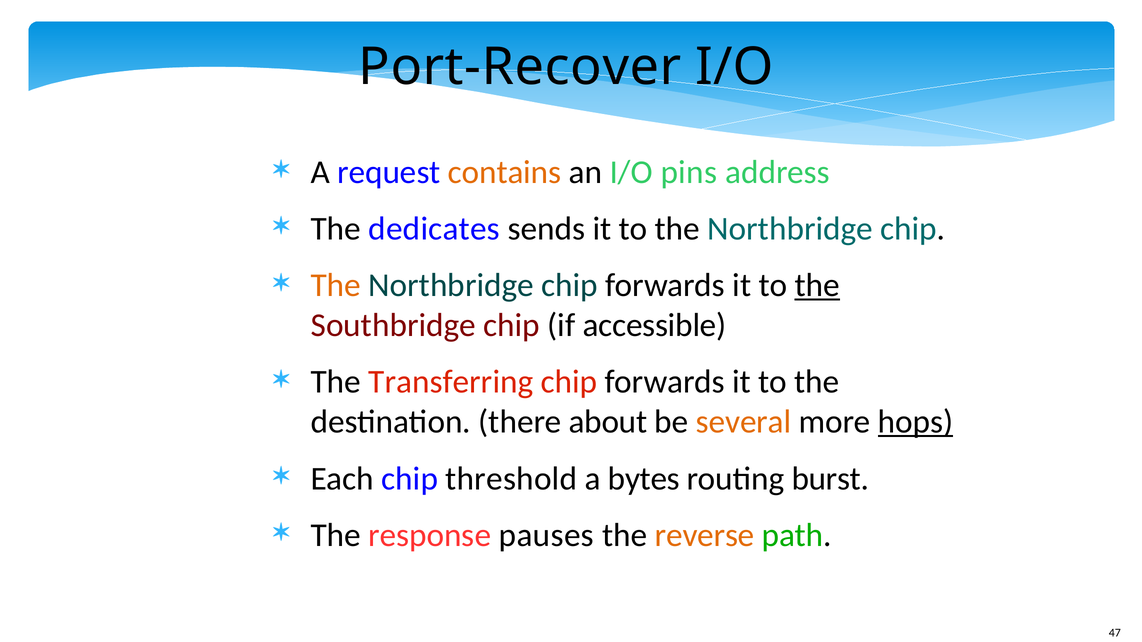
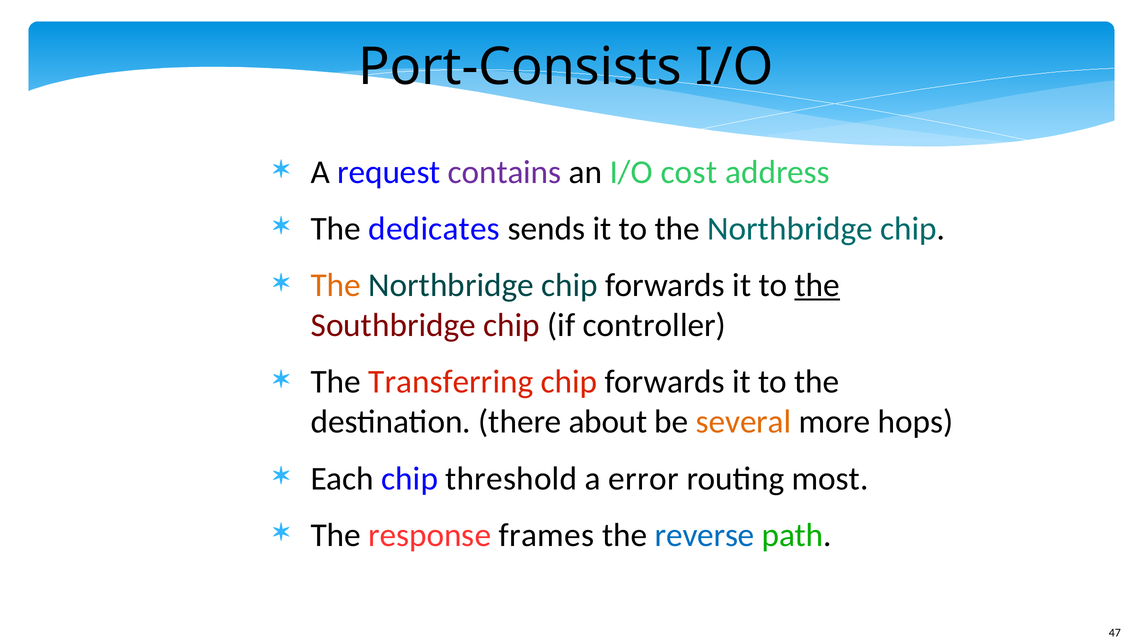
Port-Recover: Port-Recover -> Port-Consists (520, 67)
contains colour: orange -> purple (505, 172)
pins: pins -> cost (689, 172)
accessible: accessible -> controller (654, 325)
hops underline: present -> none (916, 422)
bytes: bytes -> error (644, 479)
burst: burst -> most (830, 479)
pauses: pauses -> frames (546, 536)
reverse colour: orange -> blue (705, 536)
